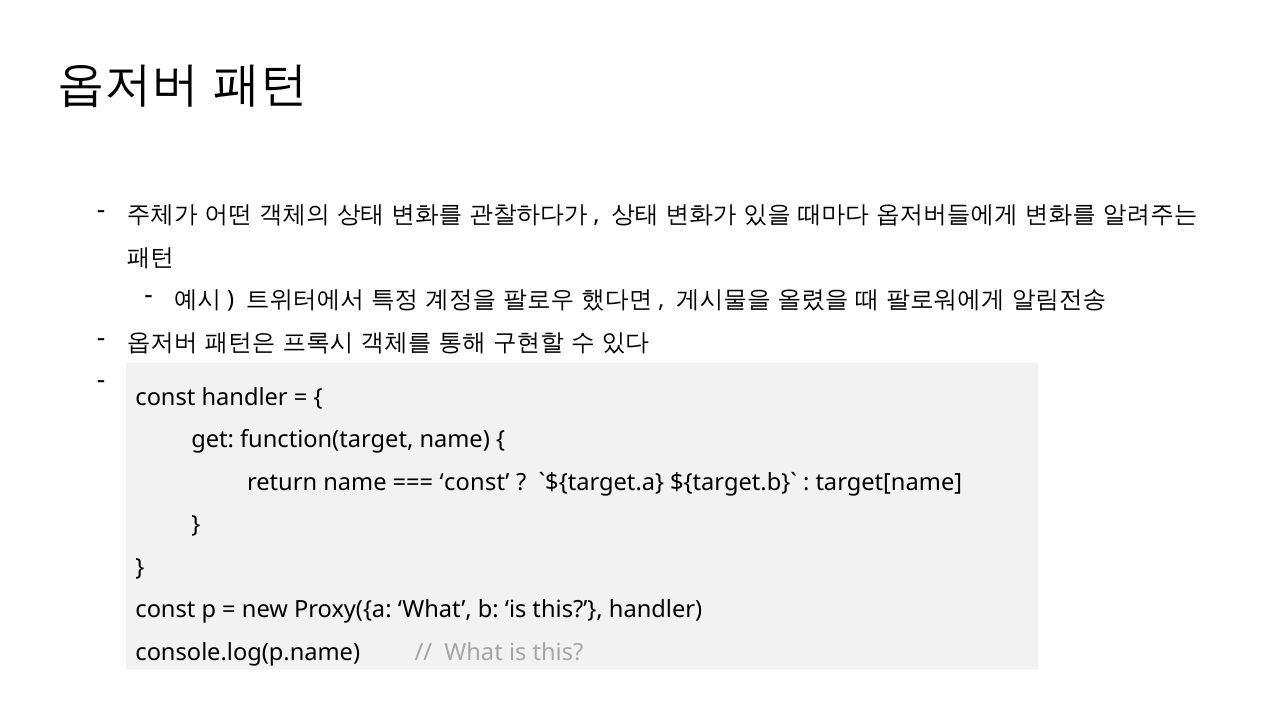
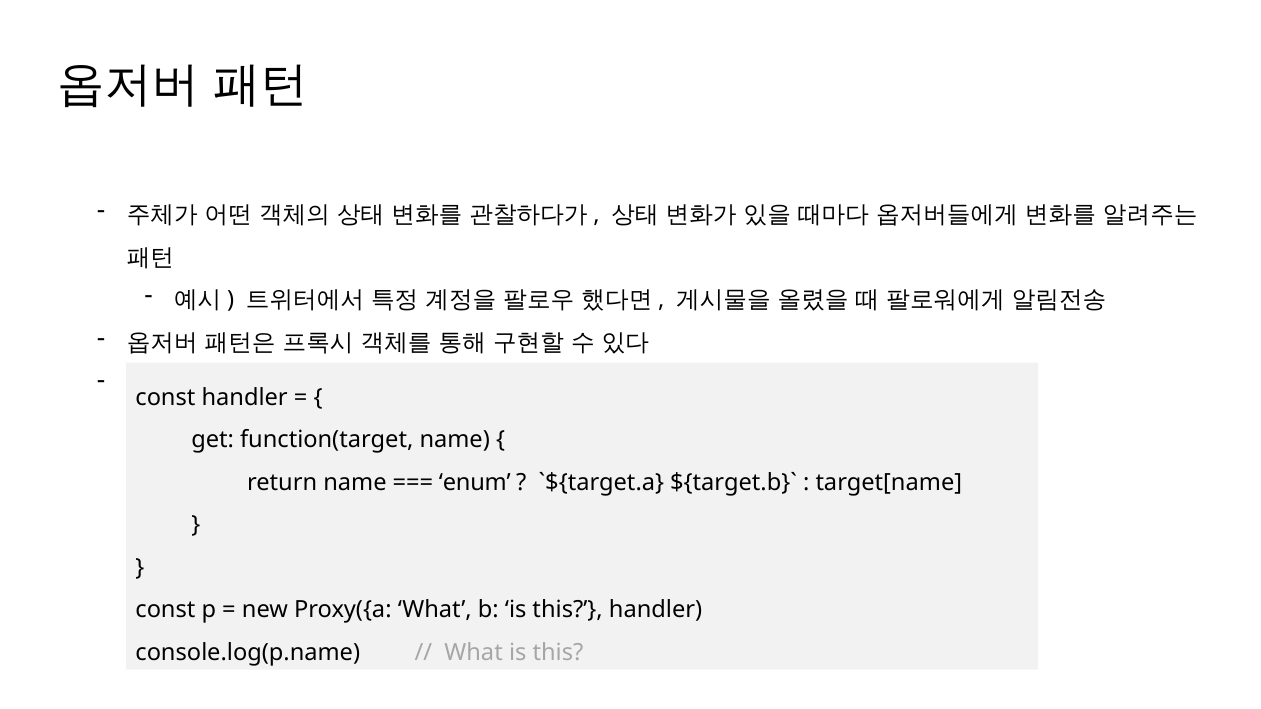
const: const -> enum (475, 483)
